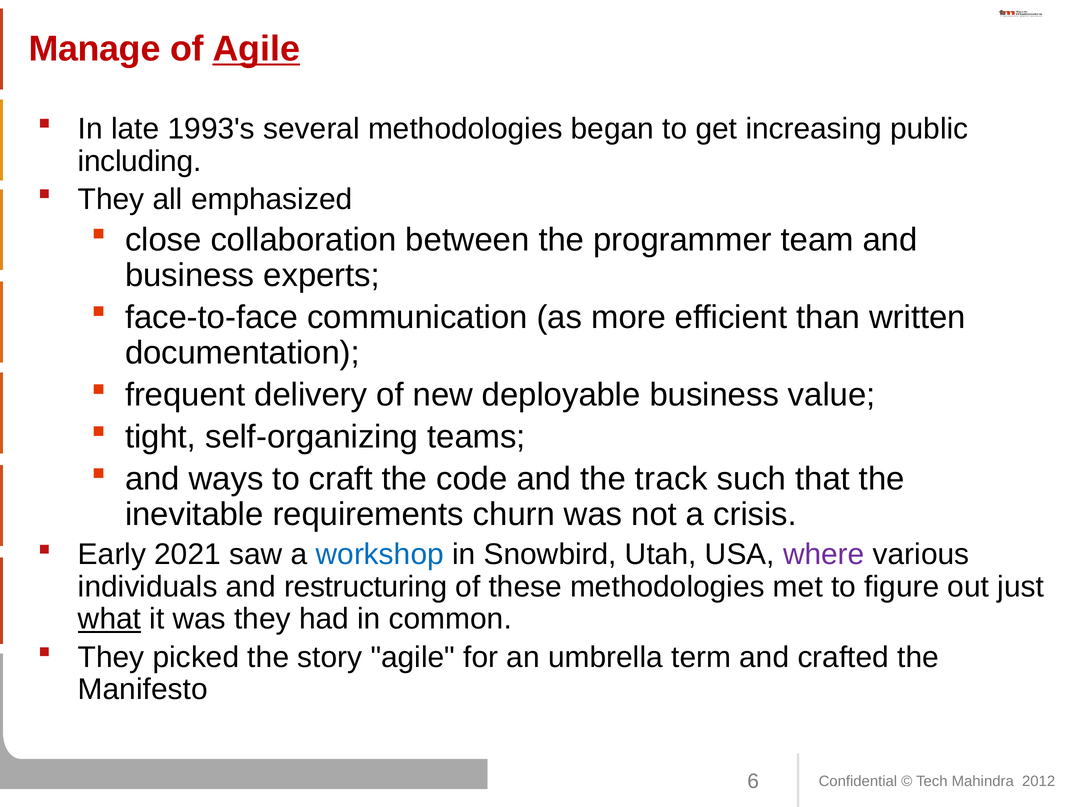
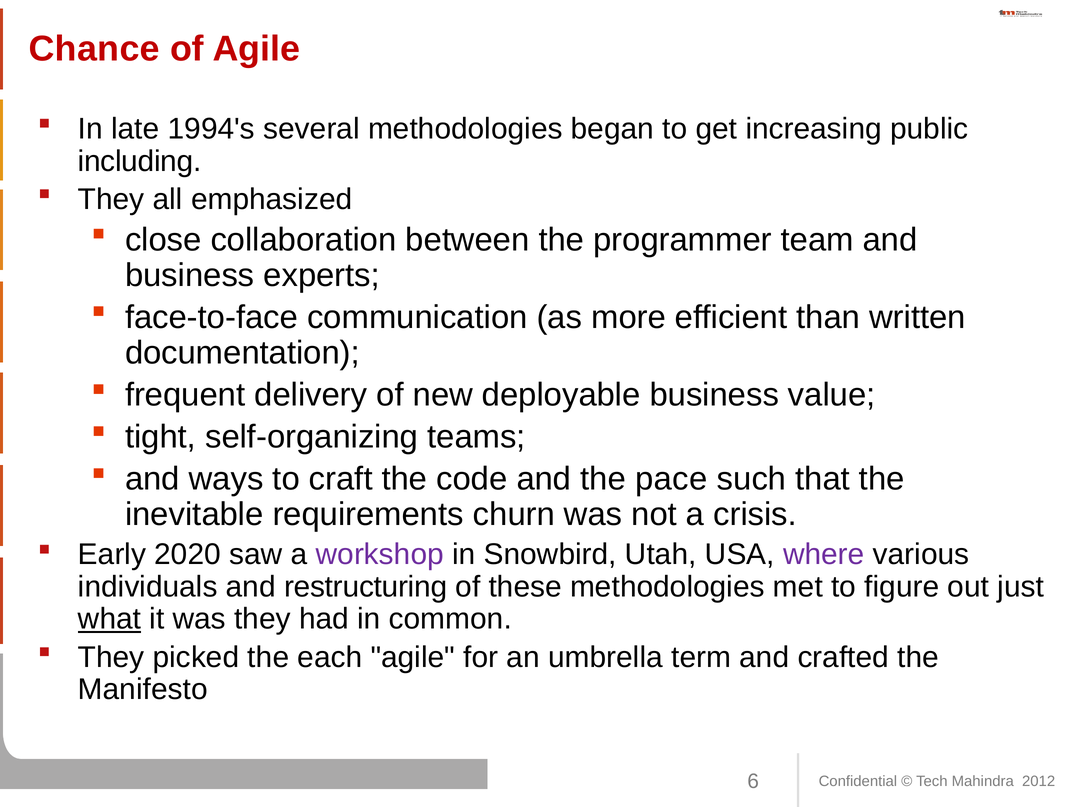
Manage: Manage -> Chance (94, 49)
Agile underline: present -> none (256, 49)
1993's: 1993's -> 1994's (211, 129)
track: track -> pace (671, 479)
2021: 2021 -> 2020 (188, 555)
workshop colour: blue -> purple (380, 555)
story: story -> each (330, 657)
